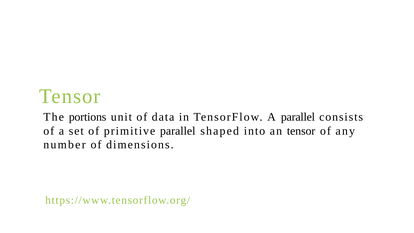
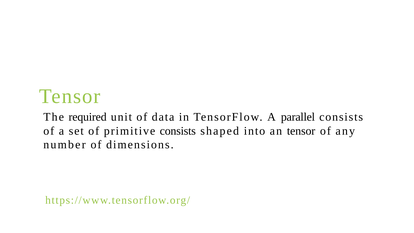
portions: portions -> required (88, 117)
primitive parallel: parallel -> consists (178, 131)
